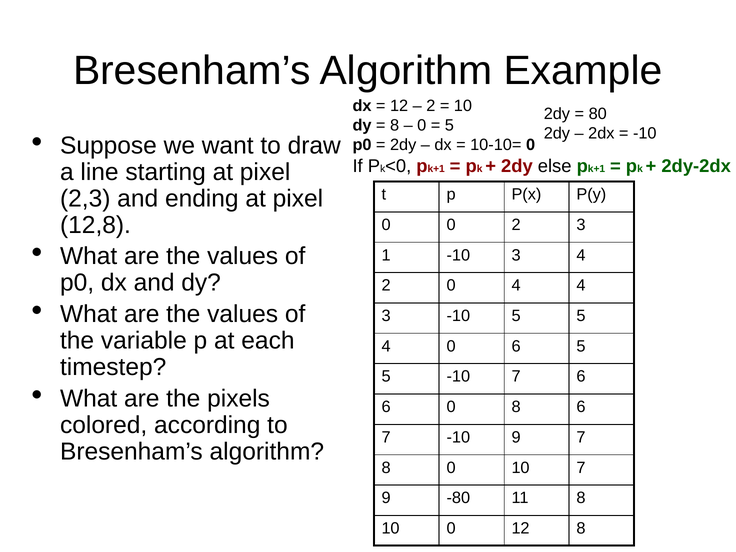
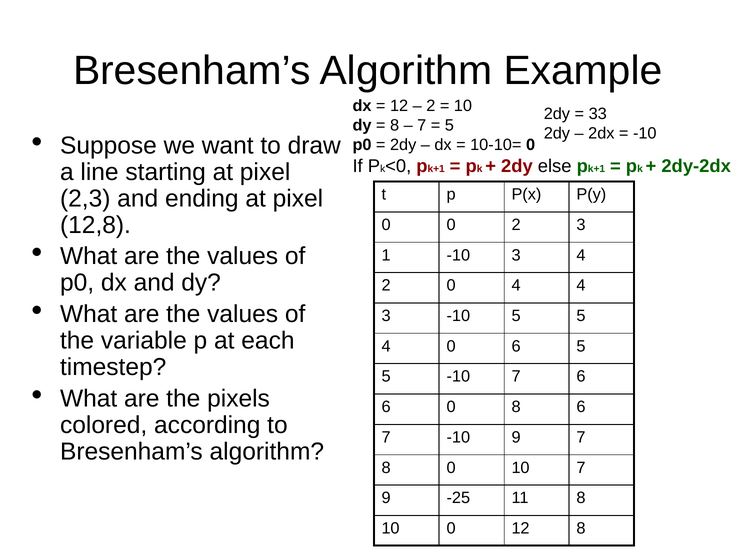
80: 80 -> 33 (598, 114)
0: 0 -> 7 (422, 125)
-80: -80 -> -25 (458, 498)
